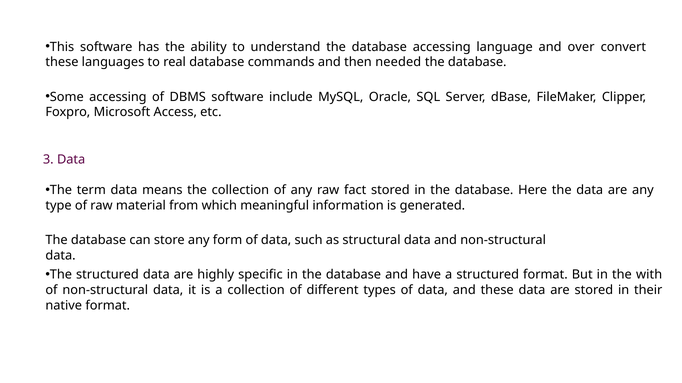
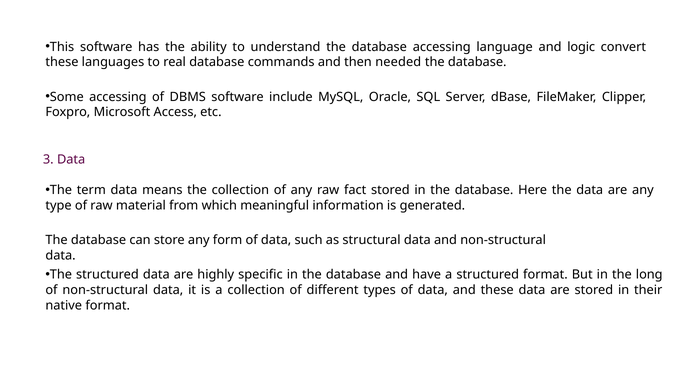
over: over -> logic (581, 47)
with: with -> long (649, 275)
